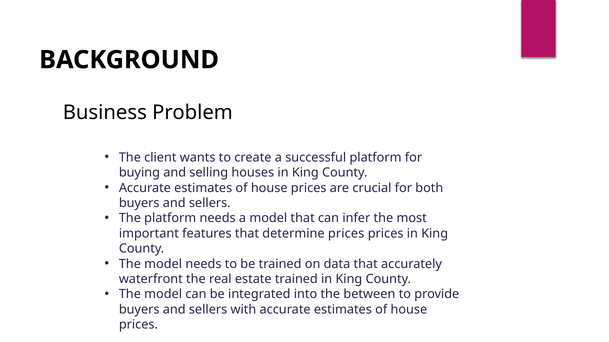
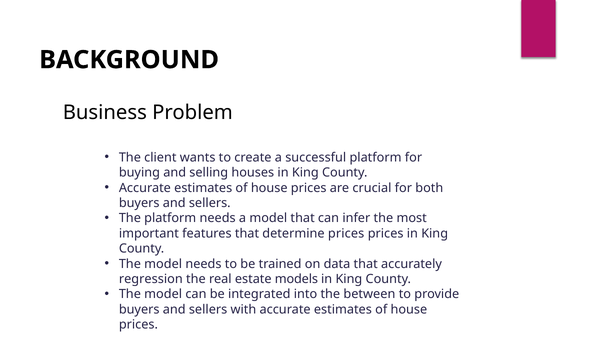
waterfront: waterfront -> regression (151, 280)
estate trained: trained -> models (296, 280)
